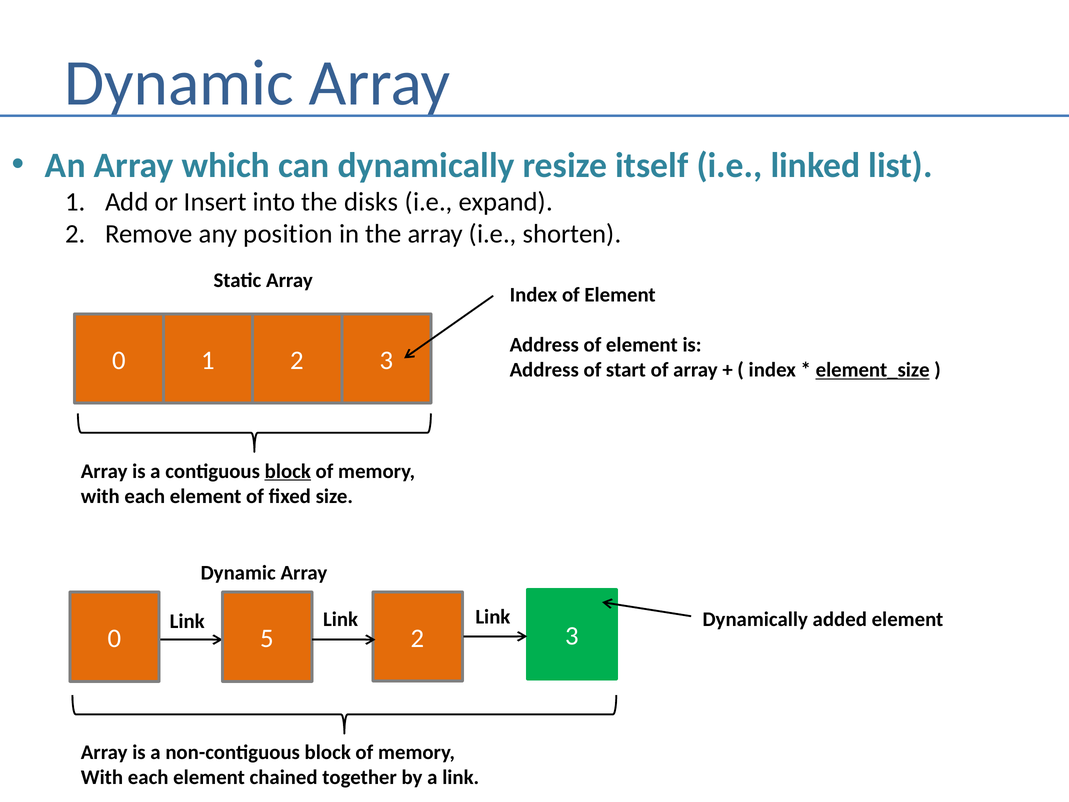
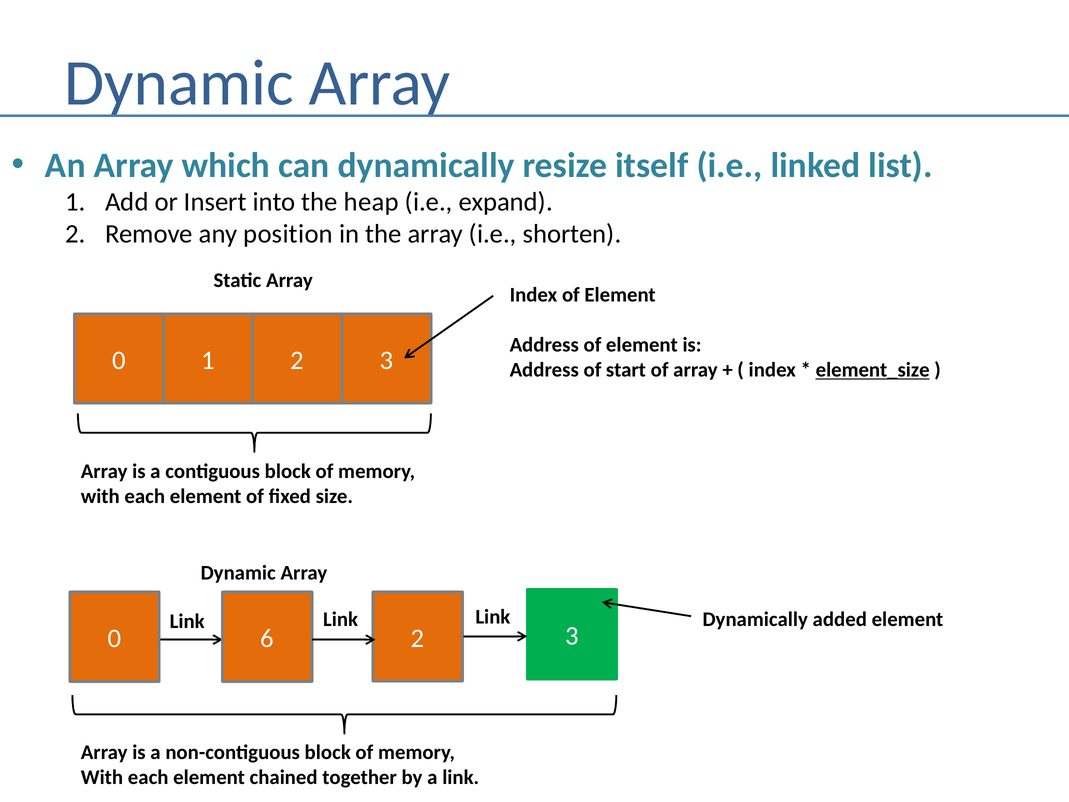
disks: disks -> heap (371, 202)
block underline: present -> none (288, 471)
5: 5 -> 6 (267, 638)
